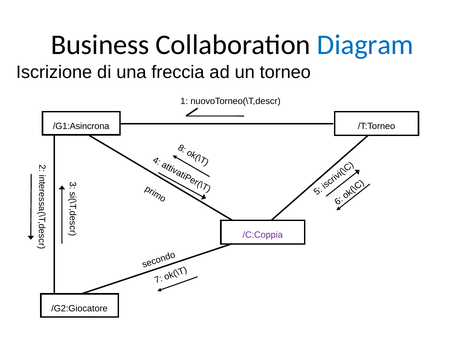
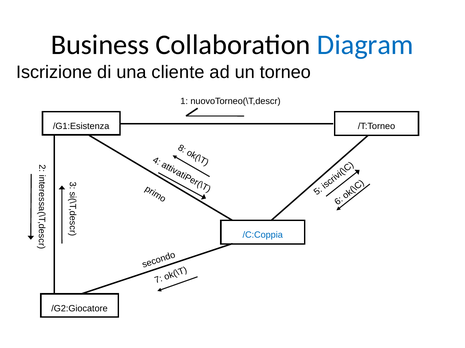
freccia: freccia -> cliente (178, 73)
/G1:Asincrona: /G1:Asincrona -> /G1:Esistenza (81, 127)
/C:Coppia colour: purple -> blue (263, 236)
